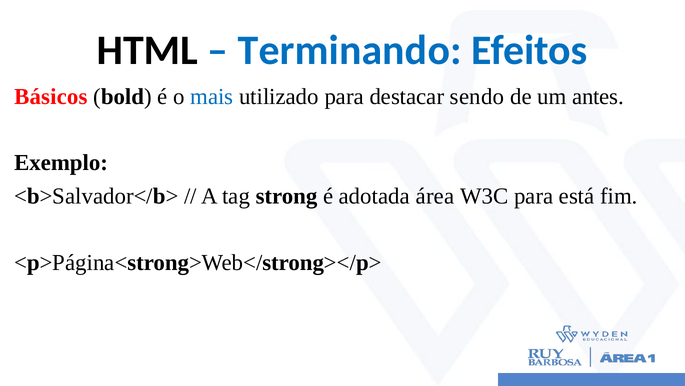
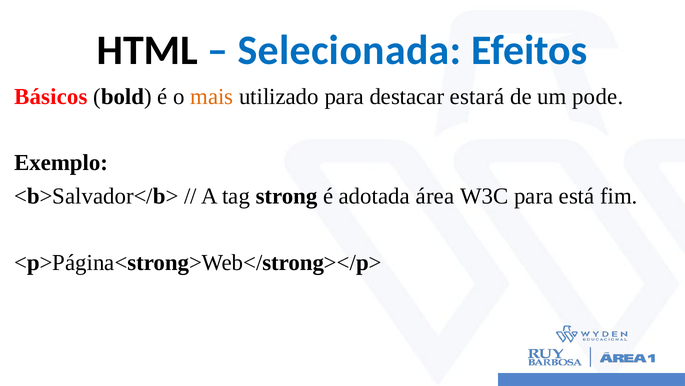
Terminando: Terminando -> Selecionada (350, 50)
mais colour: blue -> orange (212, 96)
sendo: sendo -> estará (477, 96)
antes: antes -> pode (598, 96)
